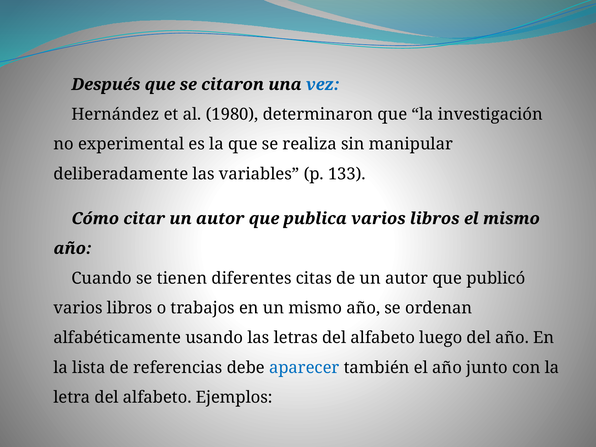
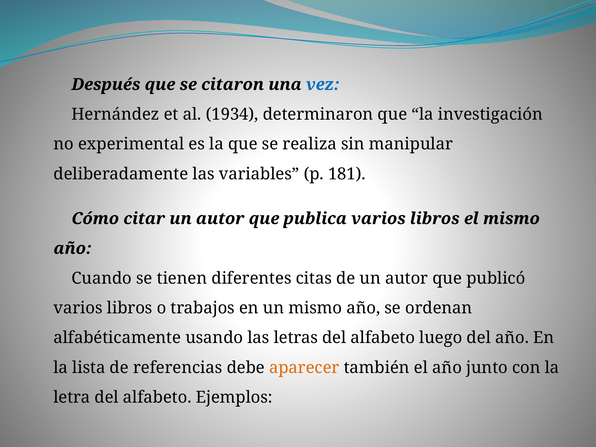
1980: 1980 -> 1934 (232, 114)
133: 133 -> 181 (347, 174)
aparecer colour: blue -> orange (304, 368)
